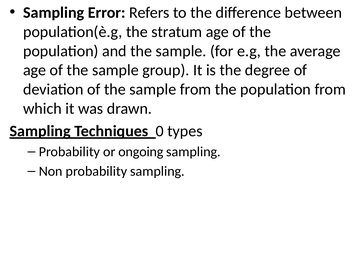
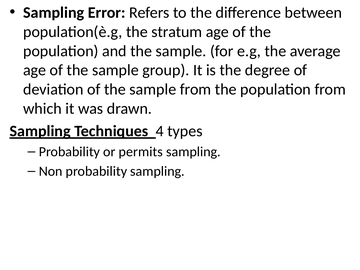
0: 0 -> 4 (160, 131)
ongoing: ongoing -> permits (141, 152)
